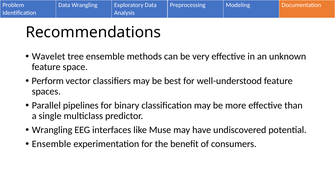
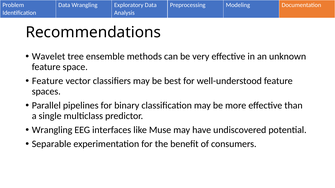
Perform: Perform -> Feature (48, 81)
Ensemble: Ensemble -> Separable (52, 144)
